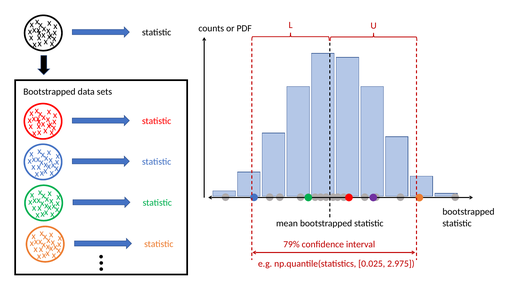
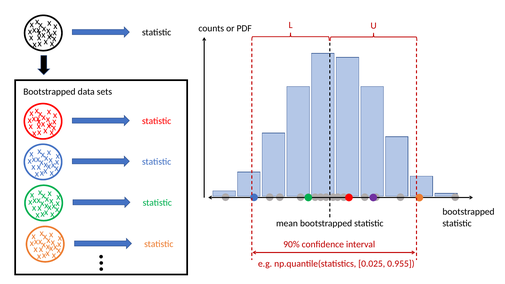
79%: 79% -> 90% (291, 244)
2.975: 2.975 -> 0.955 (401, 264)
